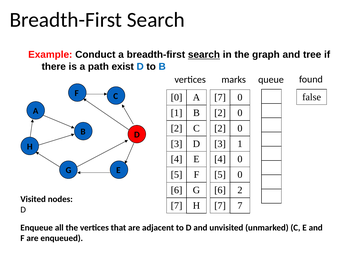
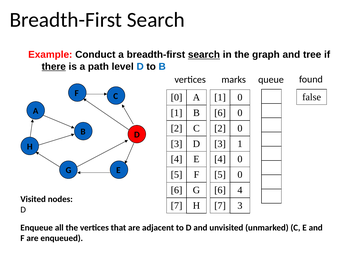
there underline: none -> present (54, 67)
exist: exist -> level (123, 67)
7: 7 -> 1 (220, 98)
2: 2 -> 6 (220, 113)
6 2: 2 -> 4 (240, 191)
7 7: 7 -> 3 (240, 206)
